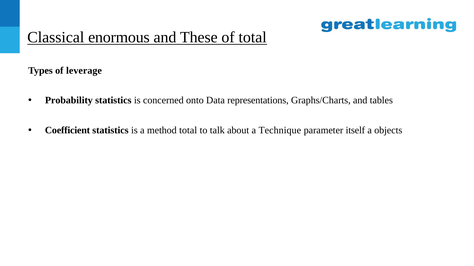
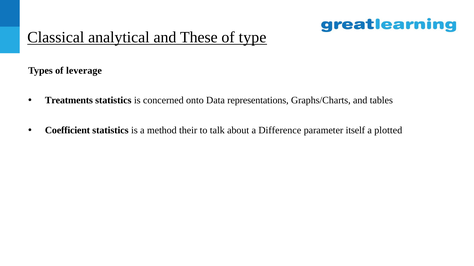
enormous: enormous -> analytical (119, 38)
of total: total -> type (253, 38)
Probability: Probability -> Treatments (69, 101)
method total: total -> their (188, 131)
Technique: Technique -> Difference (280, 131)
objects: objects -> plotted (388, 131)
